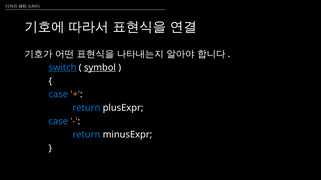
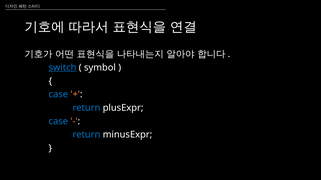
symbol underline: present -> none (100, 68)
